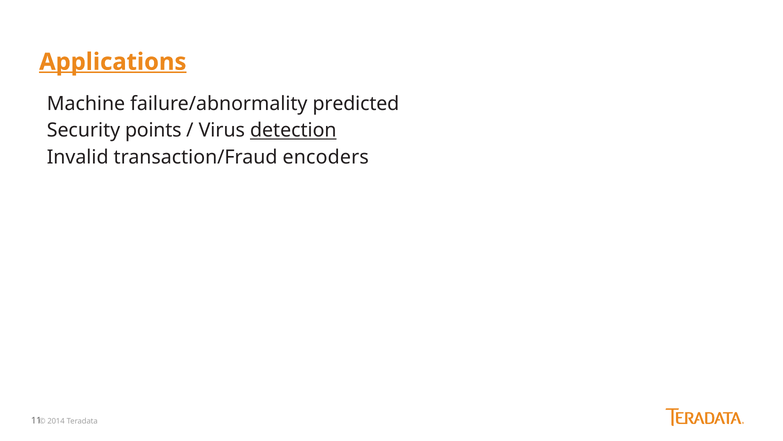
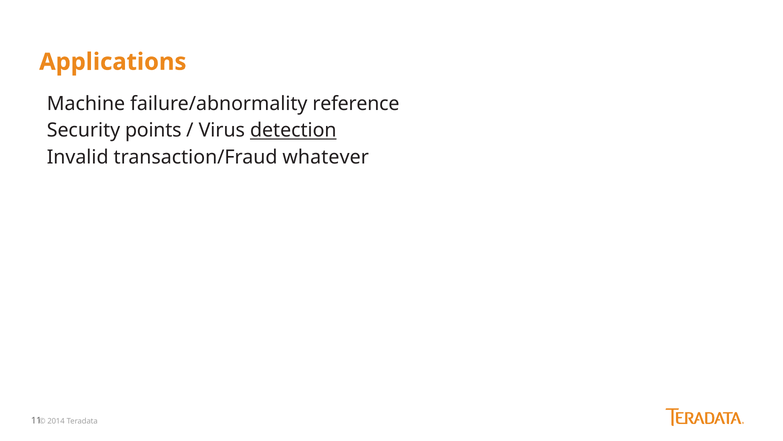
Applications underline: present -> none (113, 62)
predicted: predicted -> reference (356, 104)
encoders: encoders -> whatever (326, 157)
